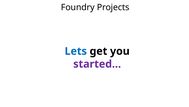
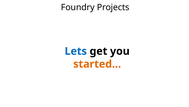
started… colour: purple -> orange (97, 64)
